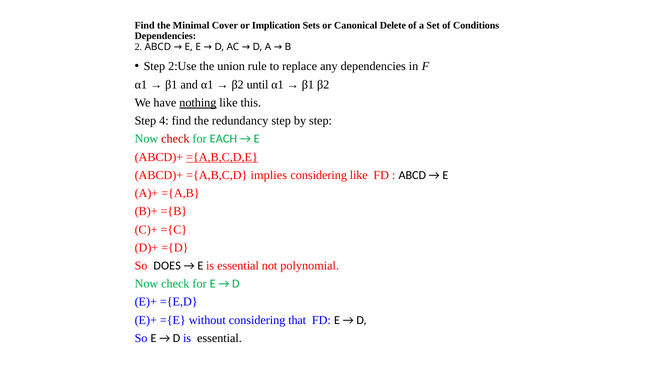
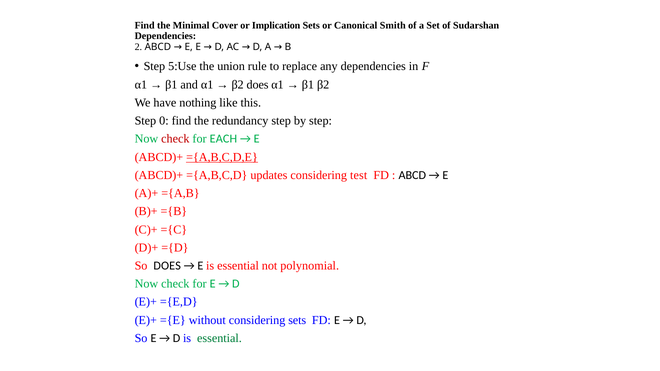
Delete: Delete -> Smith (393, 25)
Conditions: Conditions -> Sudarshan (476, 25)
2:Use: 2:Use -> 5:Use (182, 67)
β2 until: until -> does (258, 85)
nothing underline: present -> none (198, 103)
4: 4 -> 0 (164, 121)
implies: implies -> updates (269, 175)
considering like: like -> test (359, 175)
considering that: that -> sets (297, 320)
essential colour: black -> green (219, 338)
